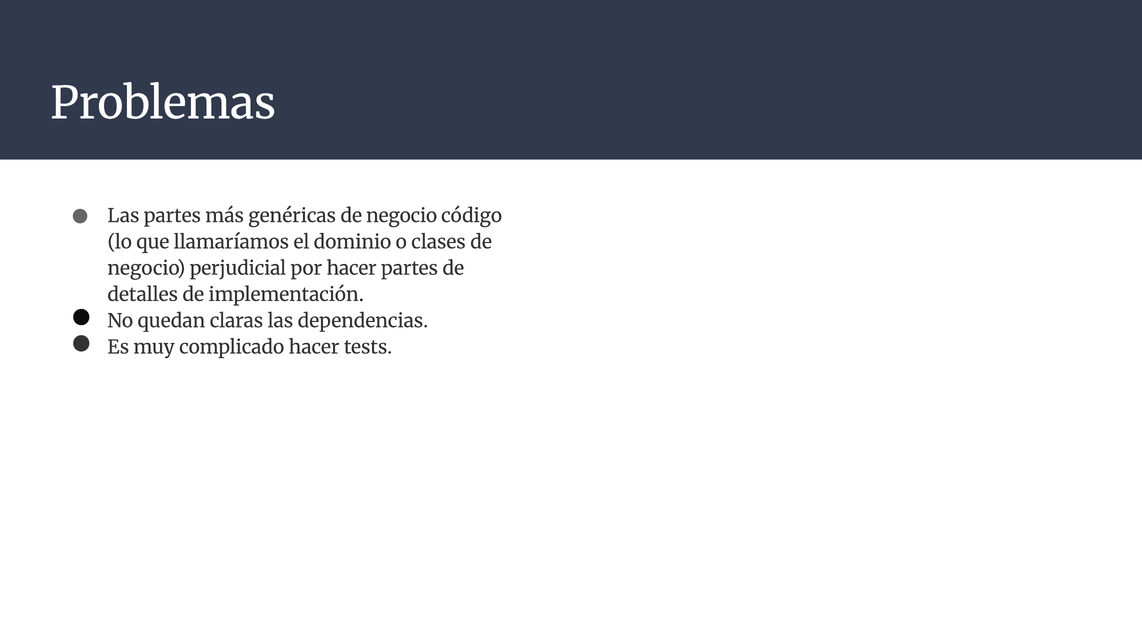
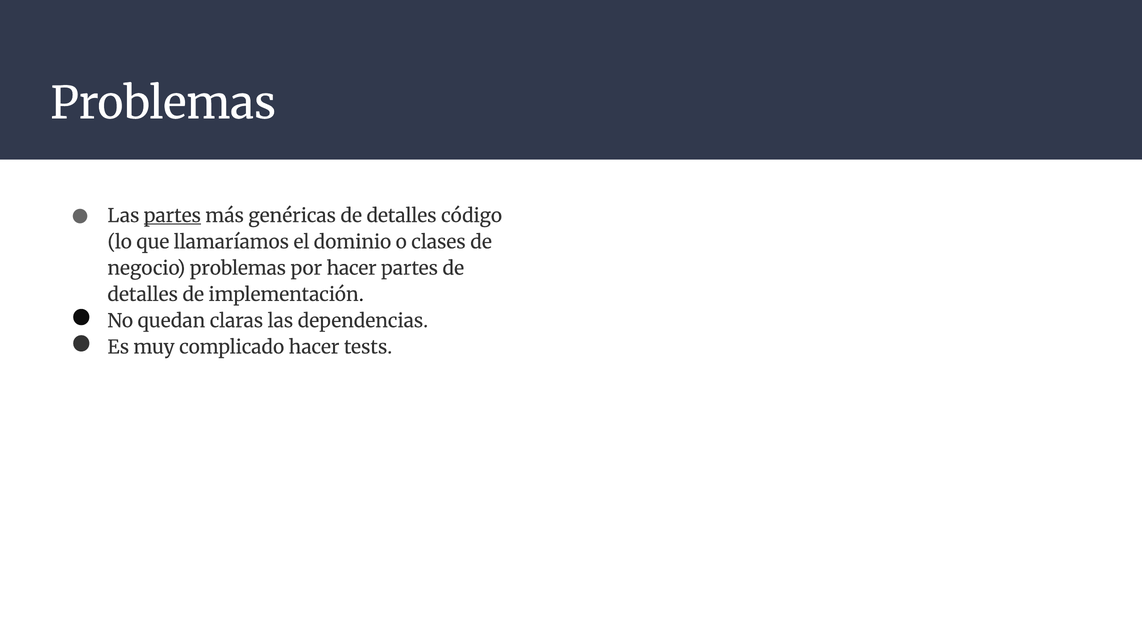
partes underline: none -> present (172, 216)
genéricas de negocio: negocio -> detalles (402, 216)
negocio perjudicial: perjudicial -> problemas (238, 268)
